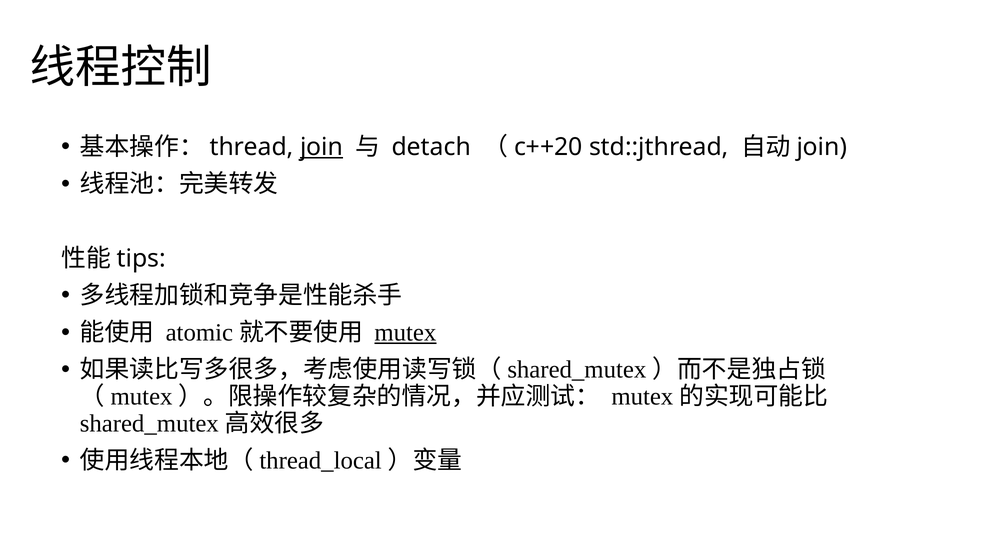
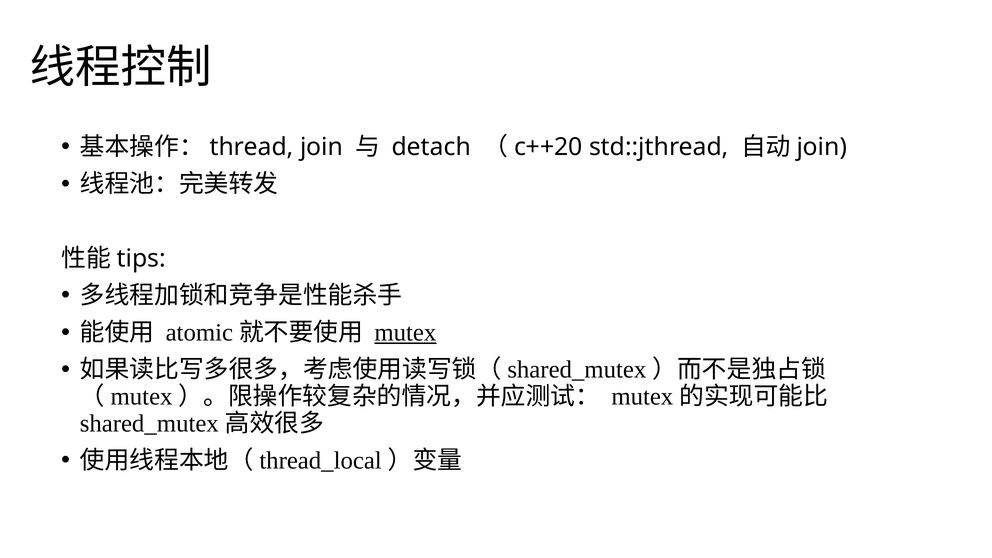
join underline: present -> none (322, 147)
